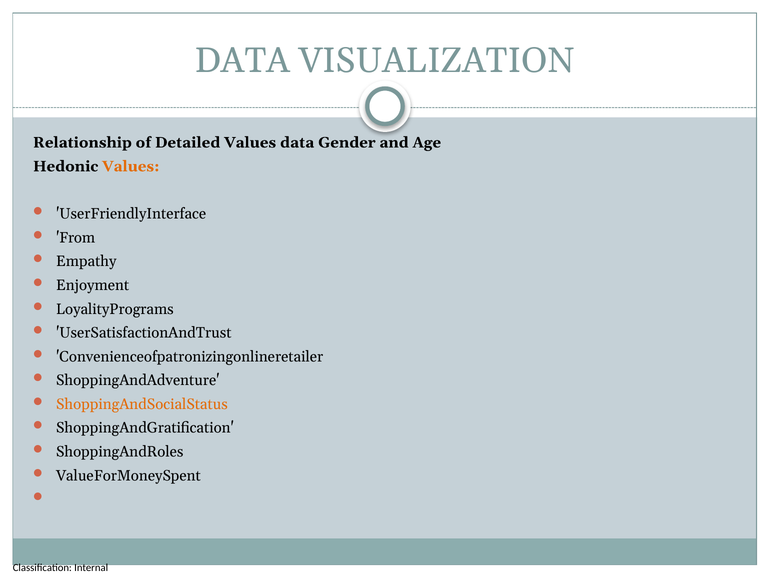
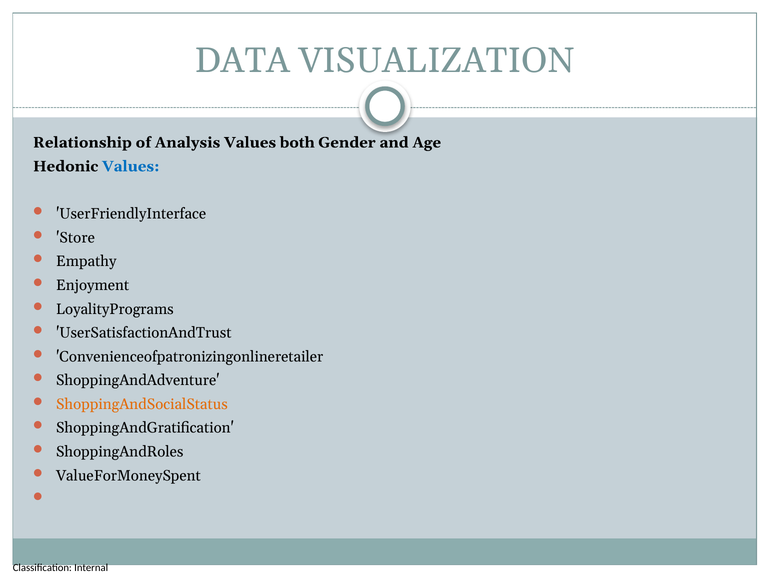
Detailed: Detailed -> Analysis (188, 142)
Values data: data -> both (297, 142)
Values colour: orange -> blue (131, 166)
From: From -> Store (75, 237)
